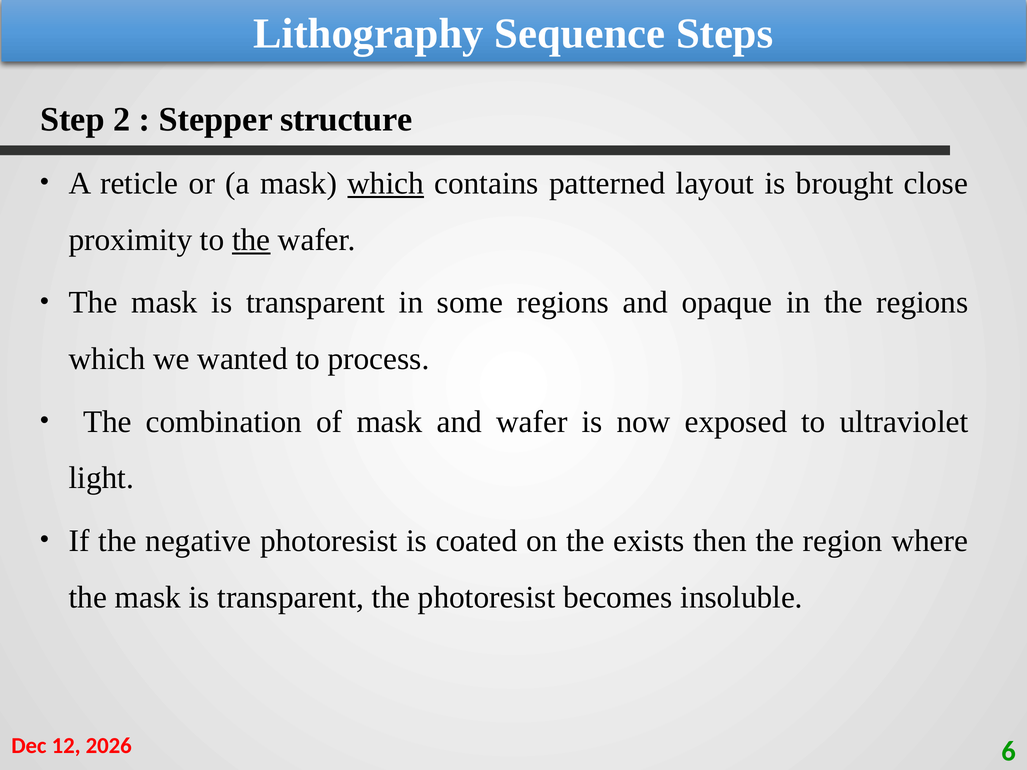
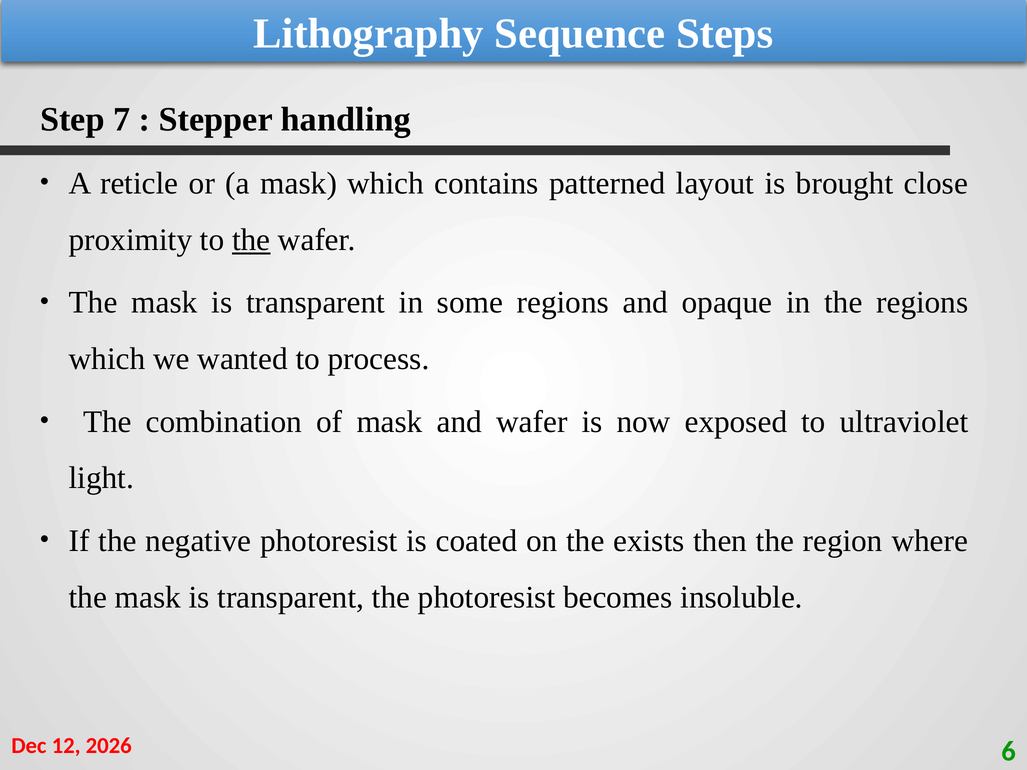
2: 2 -> 7 (122, 119)
structure: structure -> handling (346, 119)
which underline: present -> none (386, 184)
